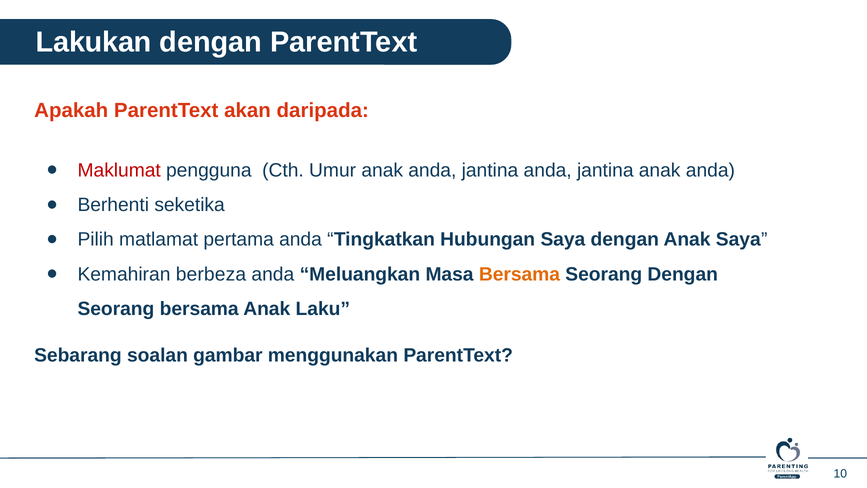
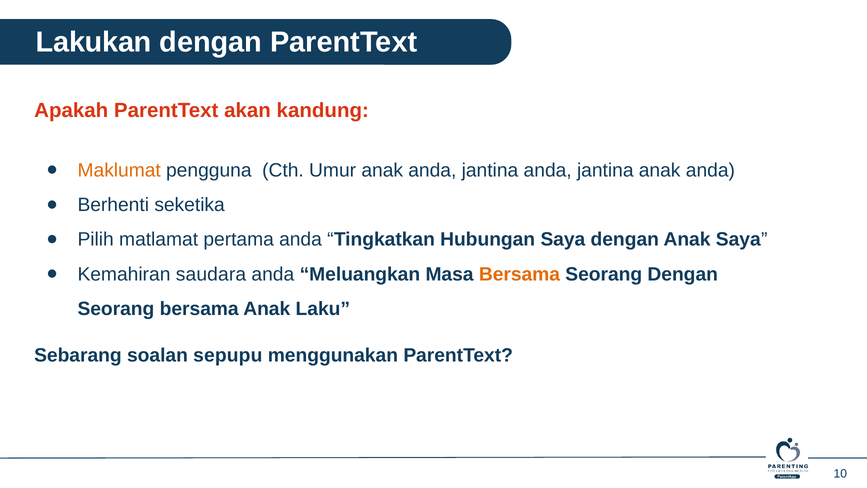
daripada: daripada -> kandung (323, 110)
Maklumat colour: red -> orange (119, 170)
berbeza: berbeza -> saudara (211, 274)
gambar: gambar -> sepupu (228, 355)
